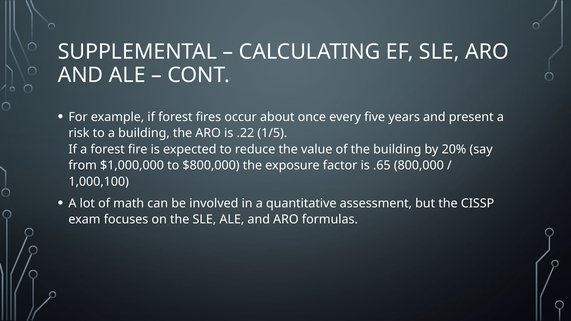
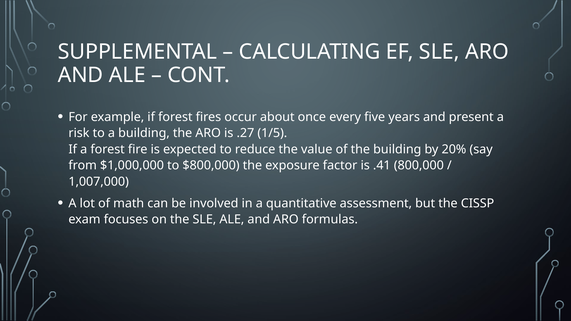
.22: .22 -> .27 (245, 133)
.65: .65 -> .41 (382, 166)
1,000,100: 1,000,100 -> 1,007,000 (99, 182)
